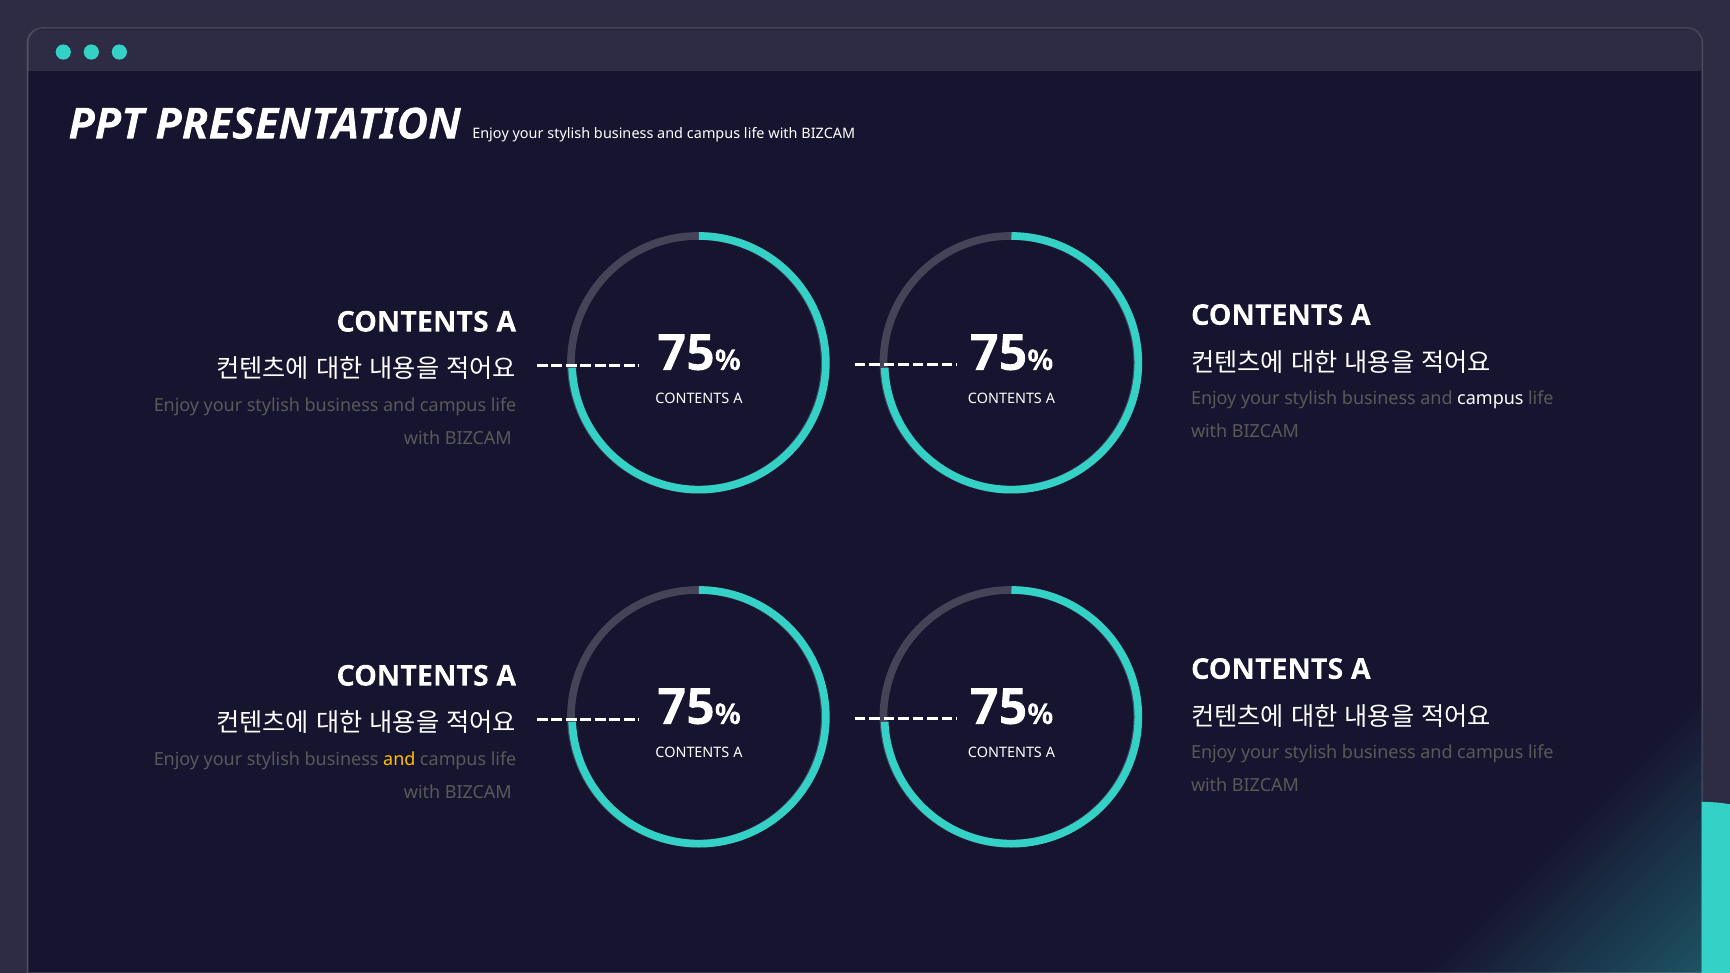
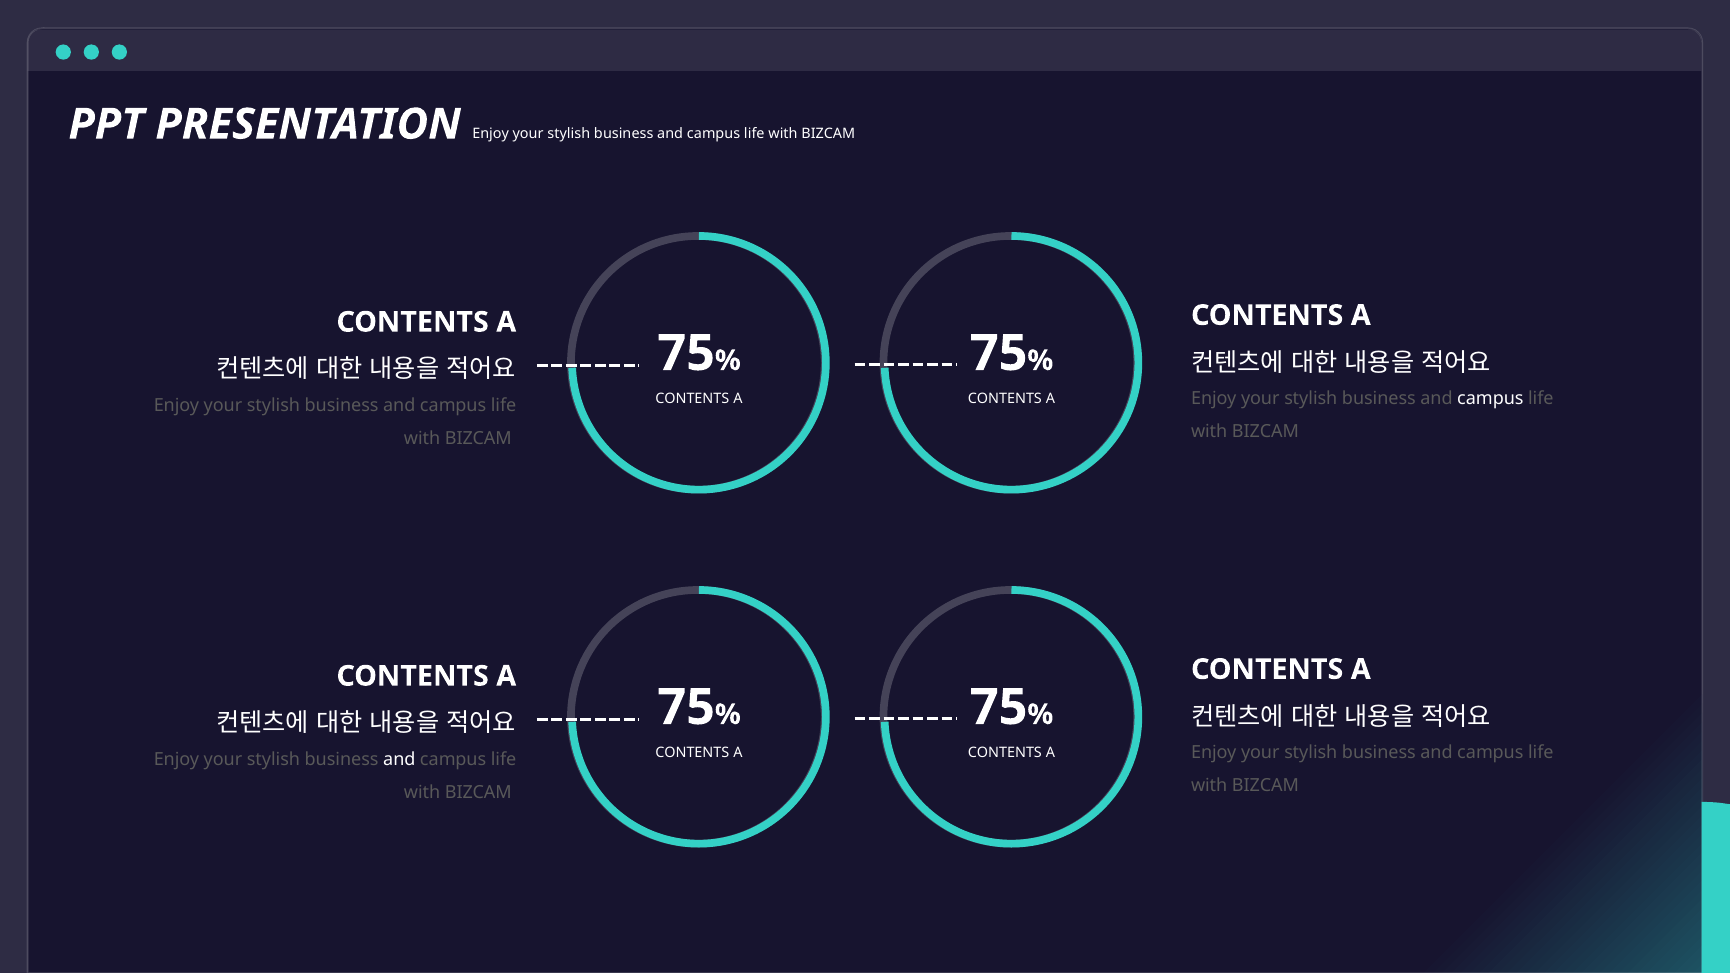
and colour: yellow -> white (399, 760)
